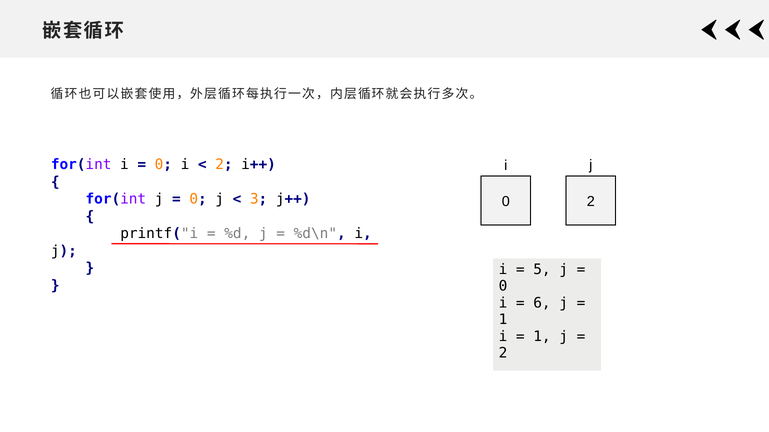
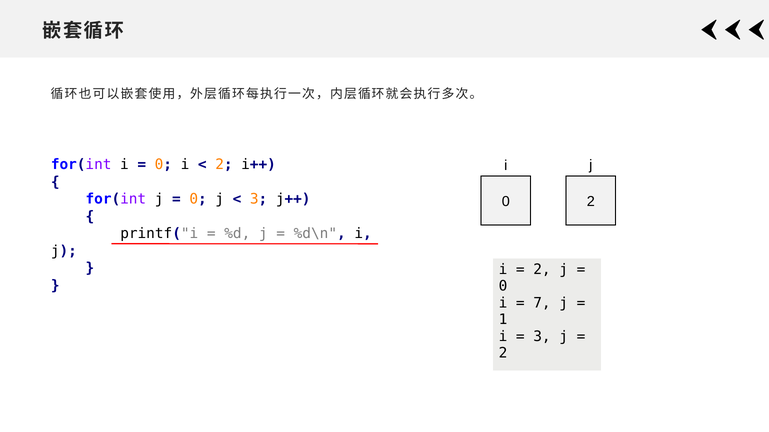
5: 5 -> 2 (542, 270)
6: 6 -> 7 (542, 303)
1: 1 -> 3 (542, 337)
